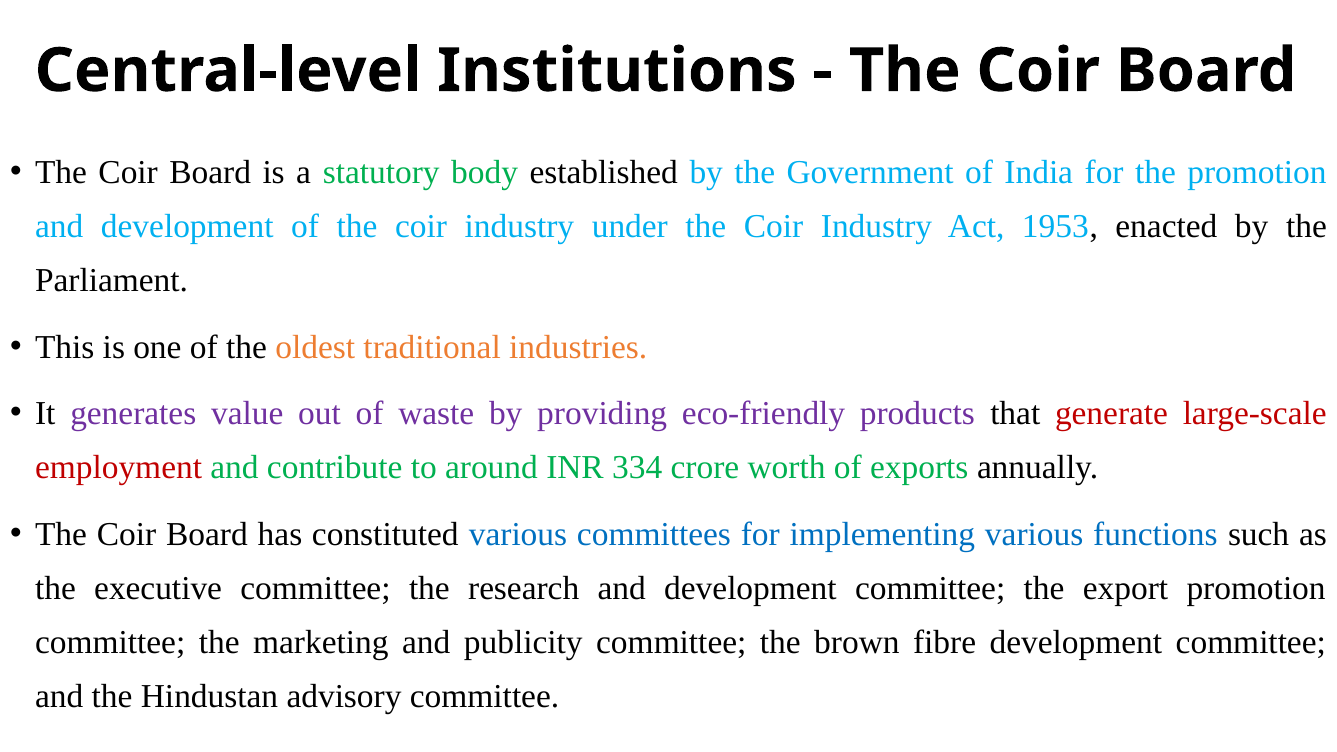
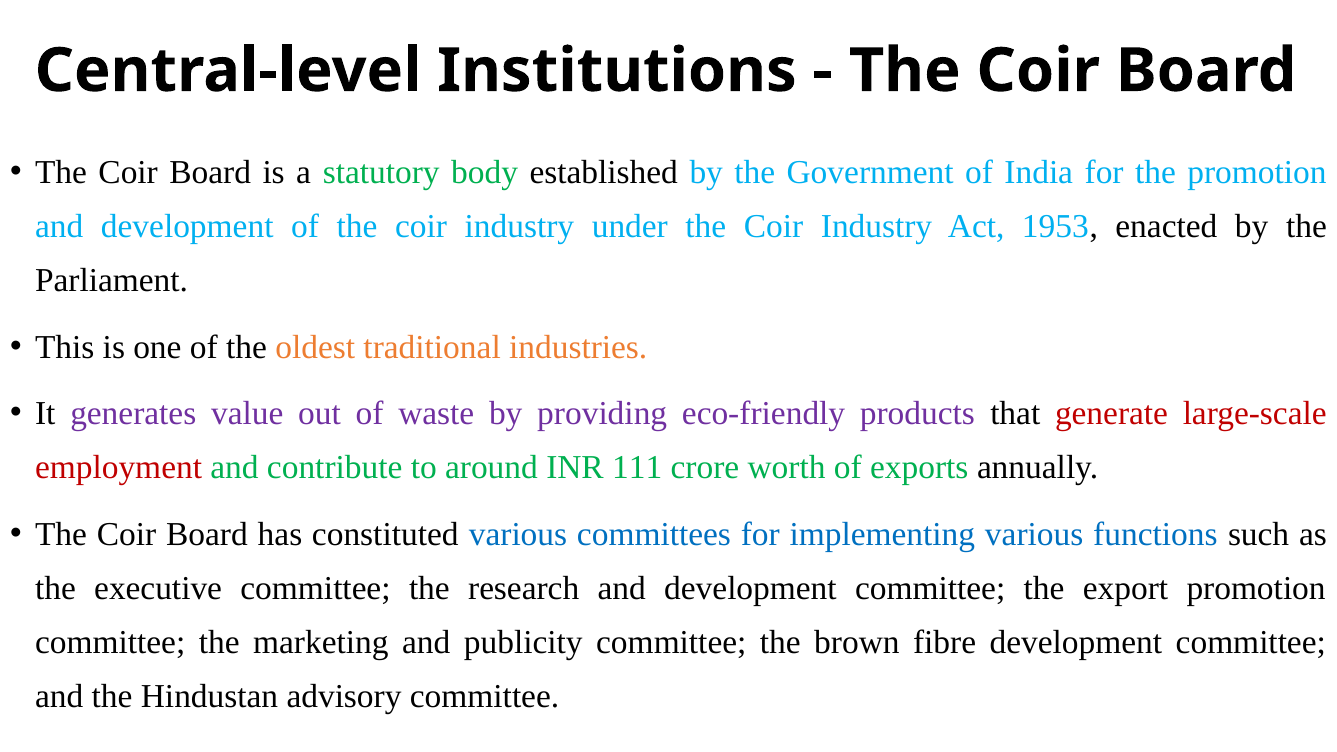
334: 334 -> 111 (637, 468)
